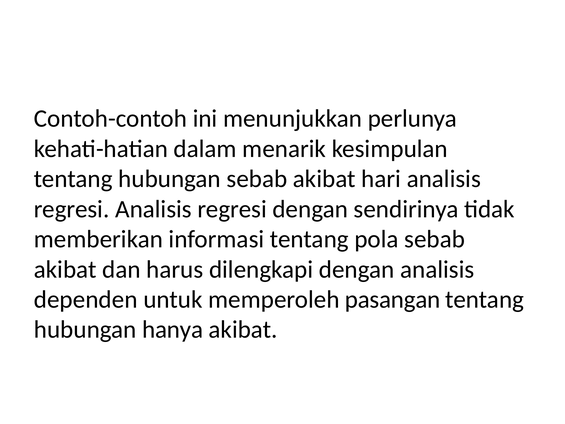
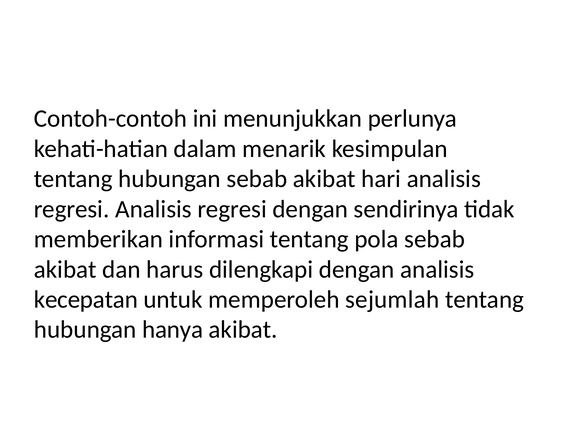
dependen: dependen -> kecepatan (86, 299)
pasangan: pasangan -> sejumlah (392, 299)
